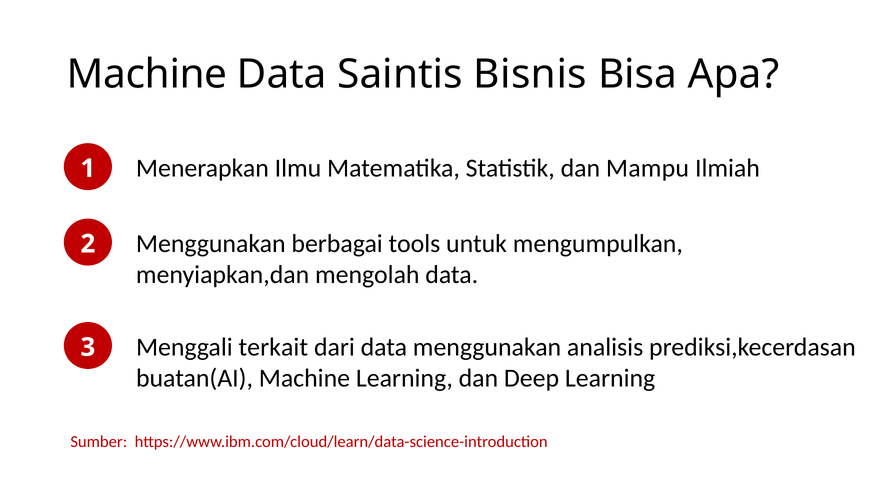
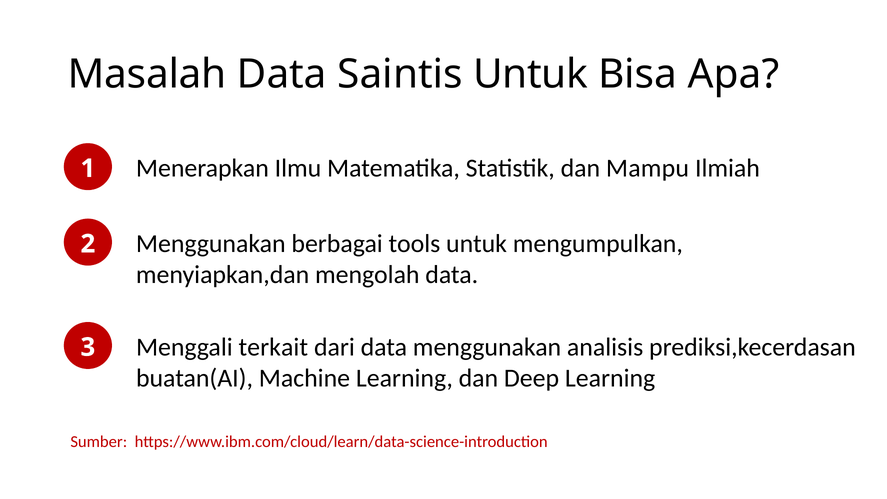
Machine: Machine -> Masalah (147, 75)
Saintis Bisnis: Bisnis -> Untuk (531, 75)
